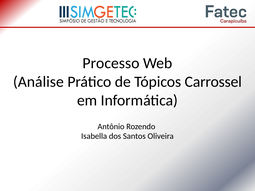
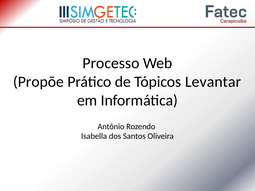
Análise: Análise -> Propõe (38, 82)
Carrossel: Carrossel -> Levantar (213, 82)
